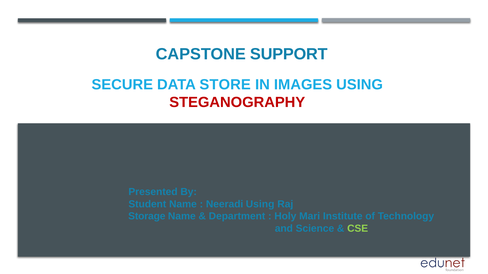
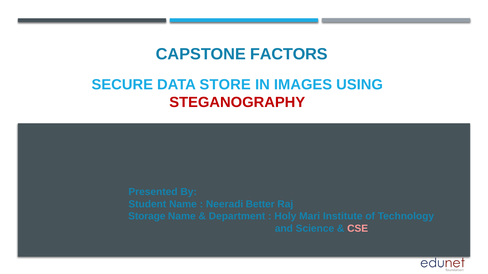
SUPPORT: SUPPORT -> FACTORS (289, 54)
Neeradi Using: Using -> Better (260, 204)
CSE colour: light green -> pink (358, 229)
